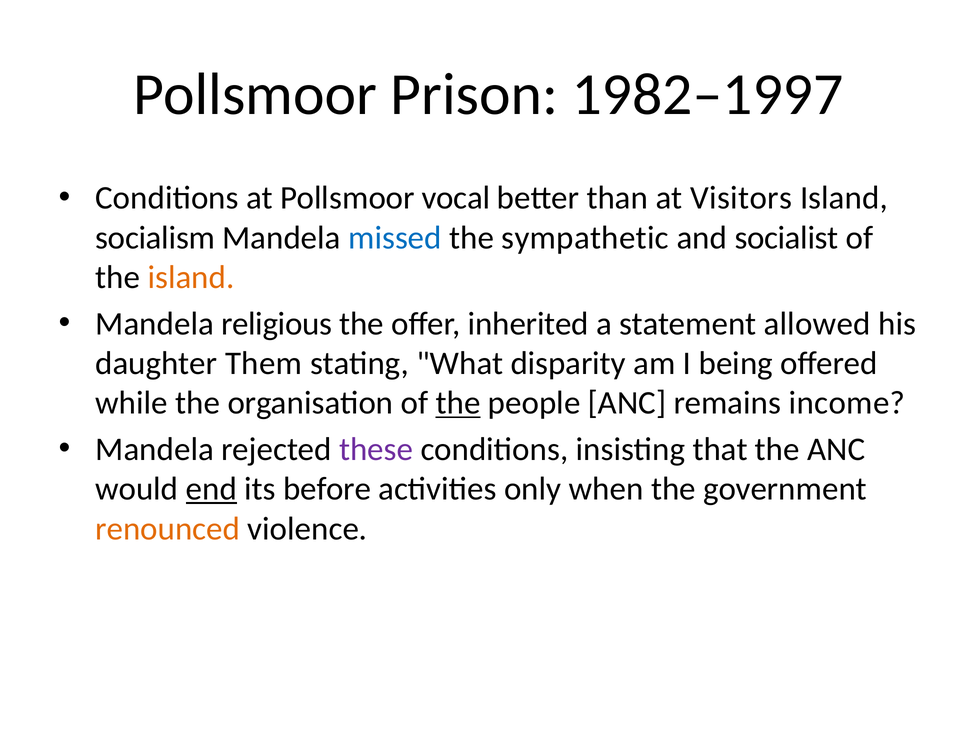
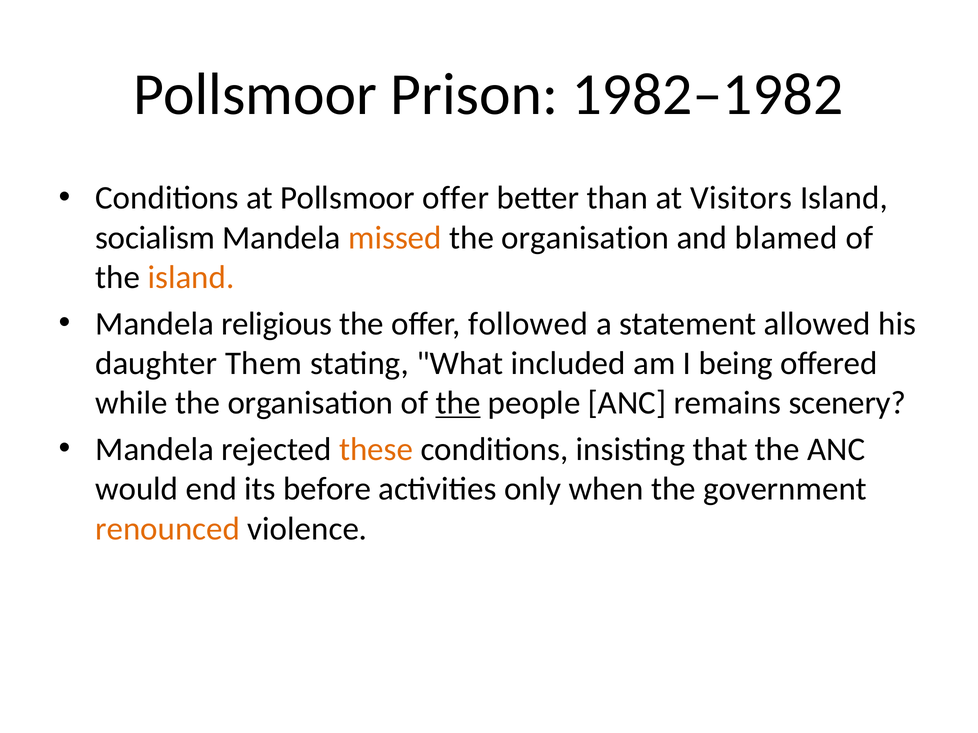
1982–1997: 1982–1997 -> 1982–1982 (707, 95)
Pollsmoor vocal: vocal -> offer (456, 198)
missed colour: blue -> orange (395, 238)
sympathetic: sympathetic -> organisation (585, 238)
socialist: socialist -> blamed (786, 238)
inherited: inherited -> followed (528, 324)
disparity: disparity -> included (568, 364)
income: income -> scenery (847, 403)
these colour: purple -> orange (376, 450)
end underline: present -> none (211, 489)
